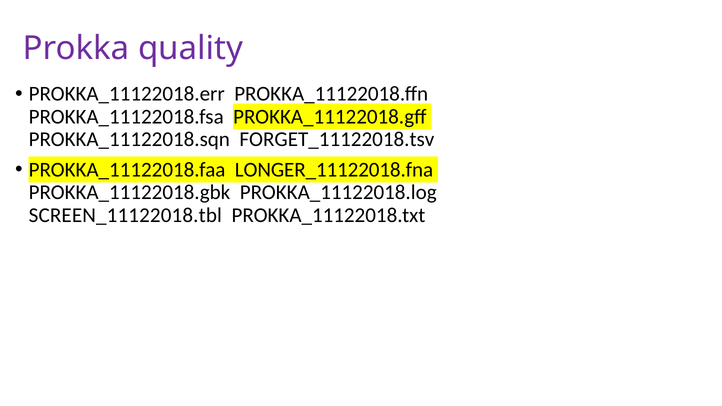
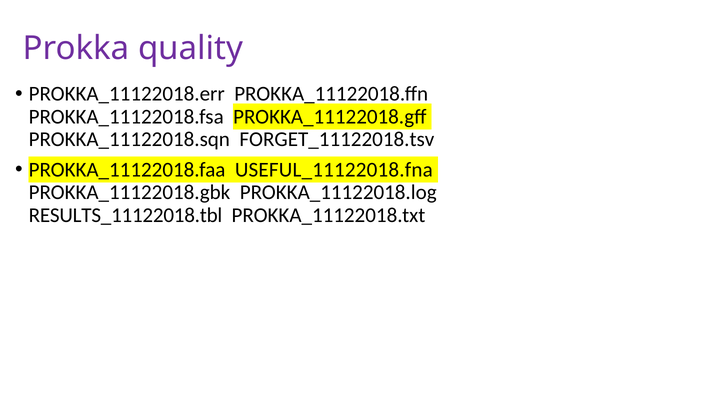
LONGER_11122018.fna: LONGER_11122018.fna -> USEFUL_11122018.fna (334, 170)
SCREEN_11122018.tbl: SCREEN_11122018.tbl -> RESULTS_11122018.tbl (126, 215)
